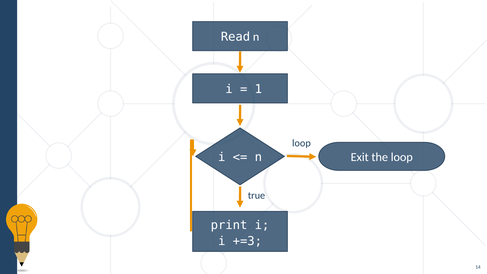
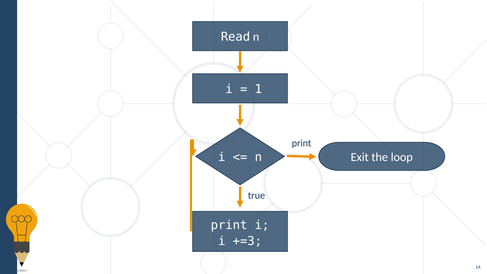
loop: loop -> print (302, 143)
